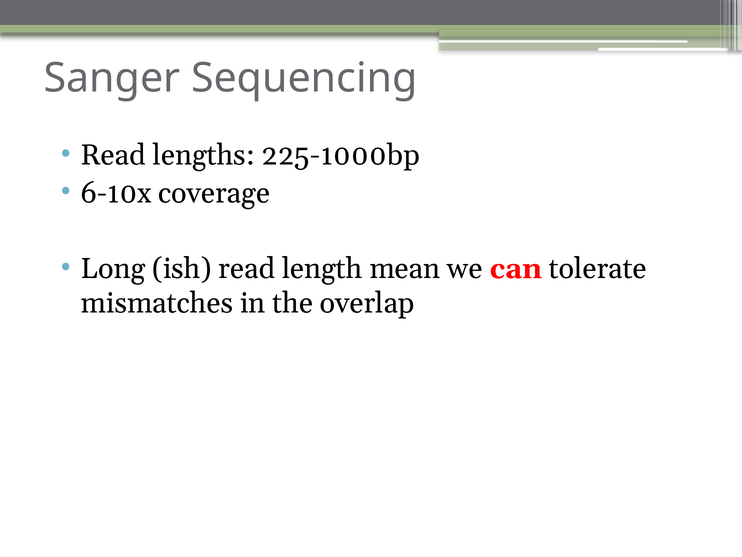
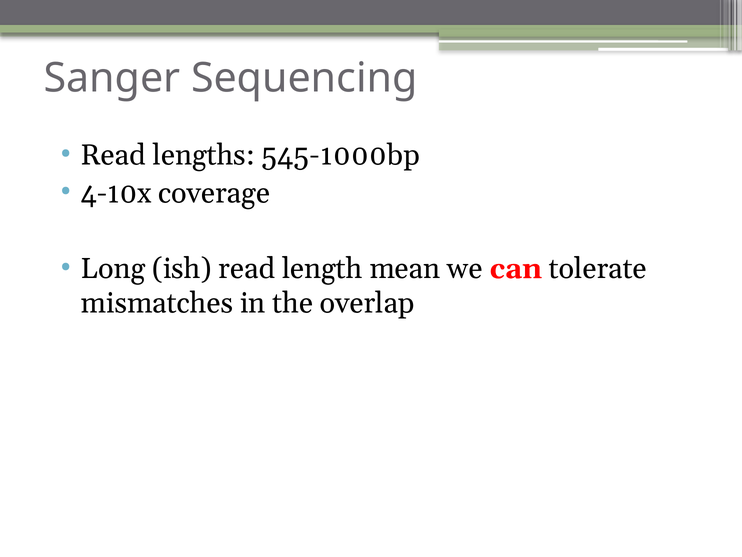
225-1000bp: 225-1000bp -> 545-1000bp (341, 155)
6-10x: 6-10x -> 4-10x (116, 193)
